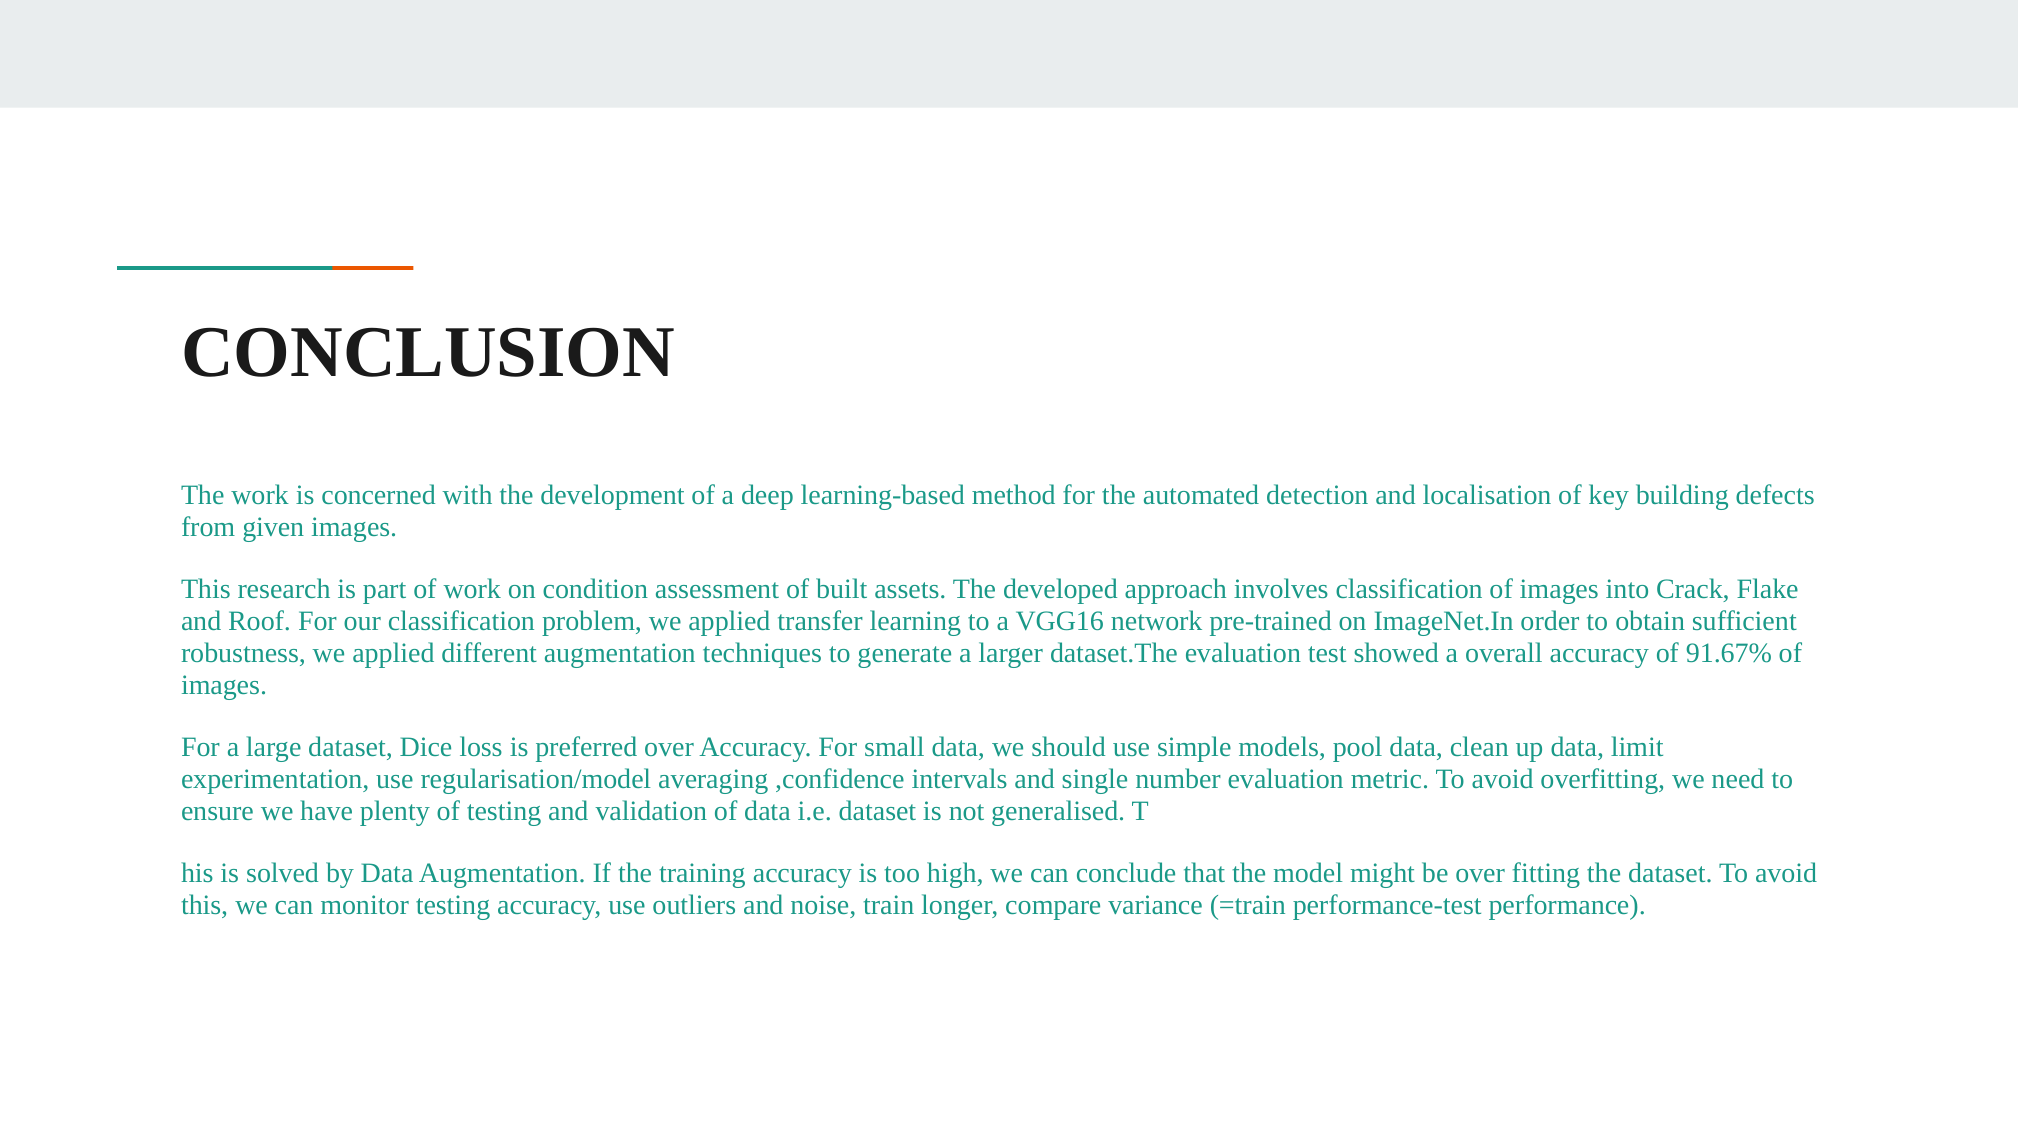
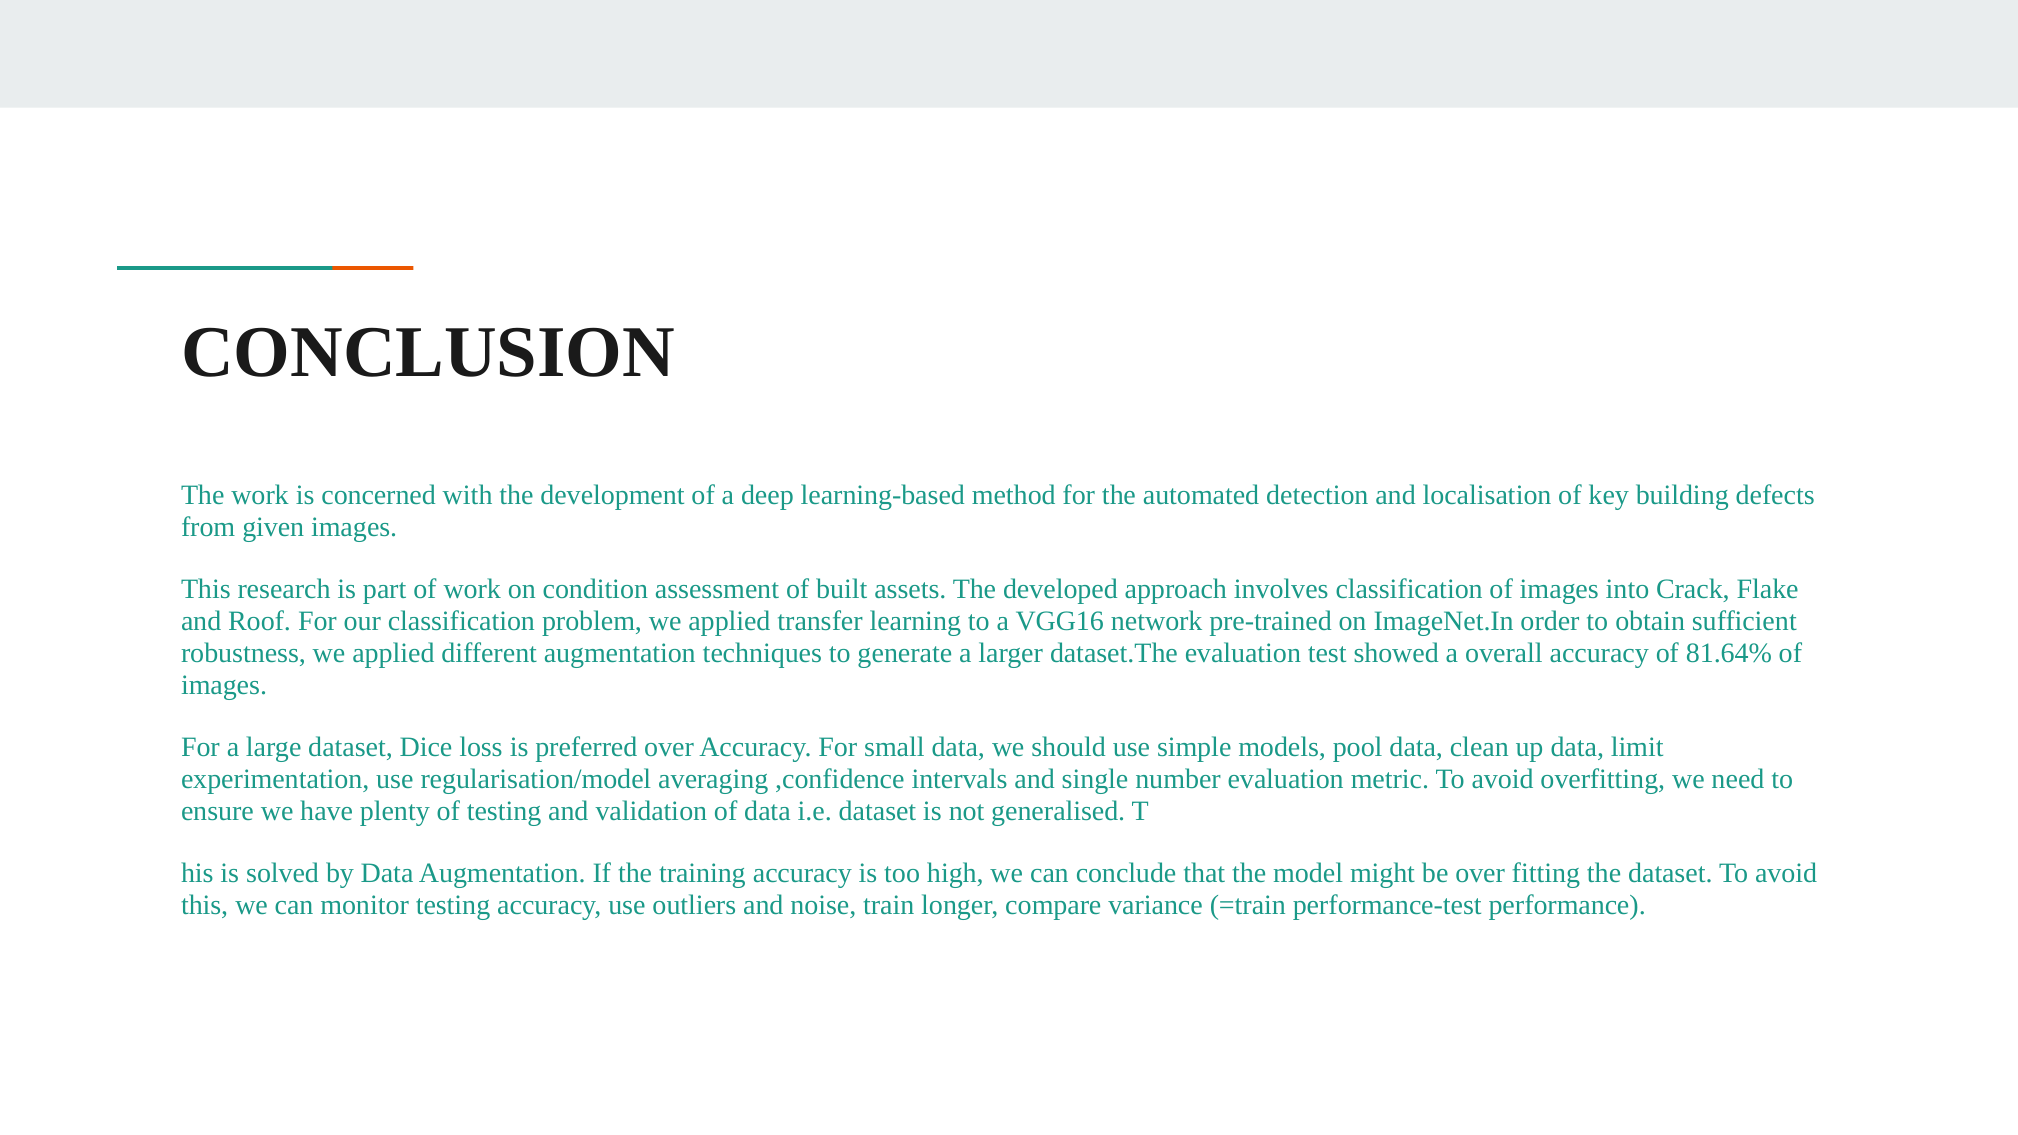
91.67%: 91.67% -> 81.64% (1729, 654)
